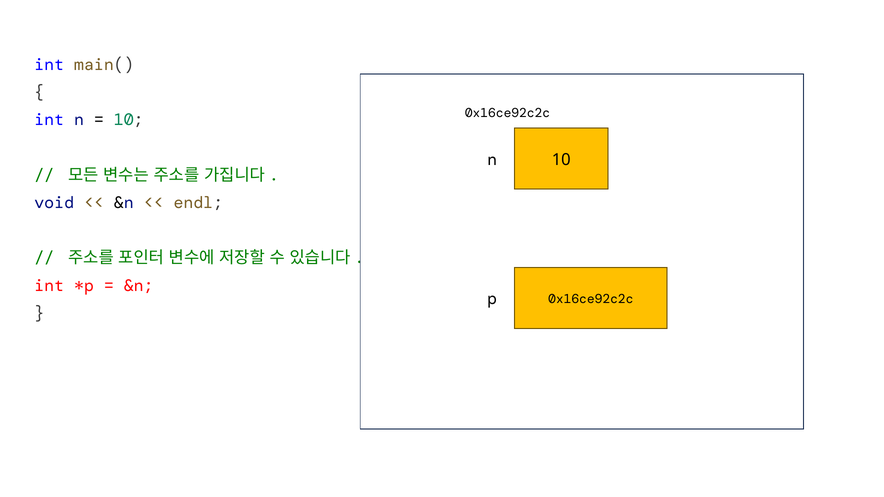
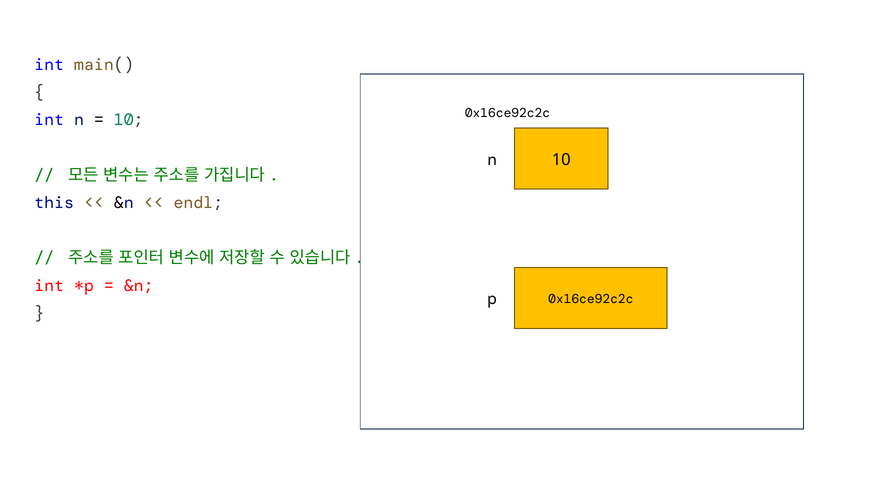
void: void -> this (54, 203)
